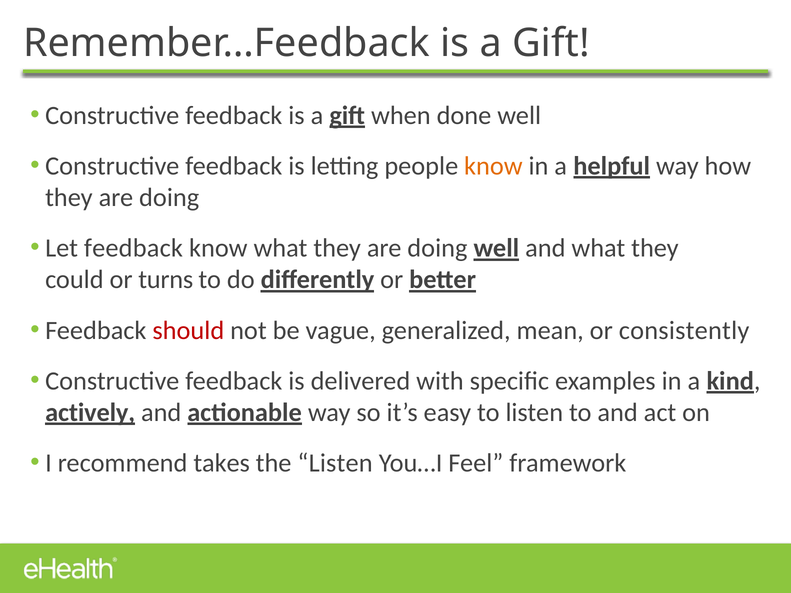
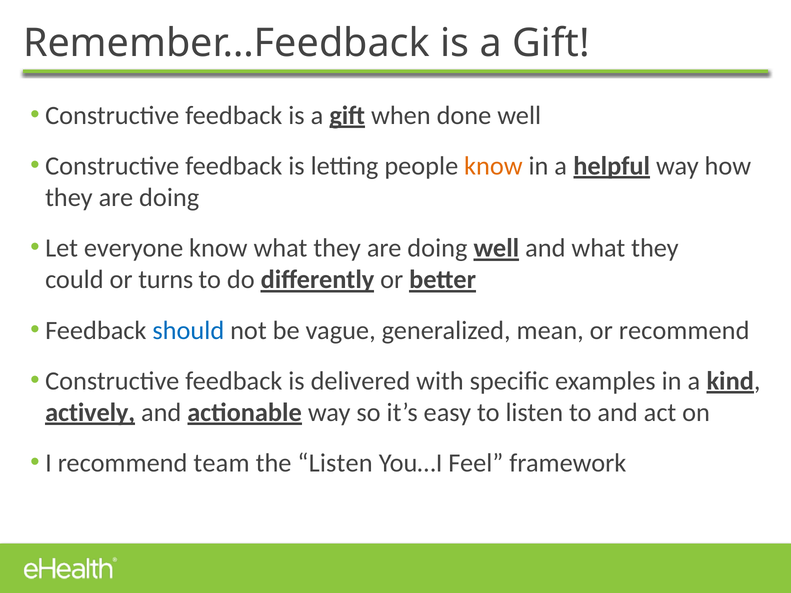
Let feedback: feedback -> everyone (134, 248)
should colour: red -> blue (188, 330)
or consistently: consistently -> recommend (684, 330)
takes: takes -> team (221, 463)
